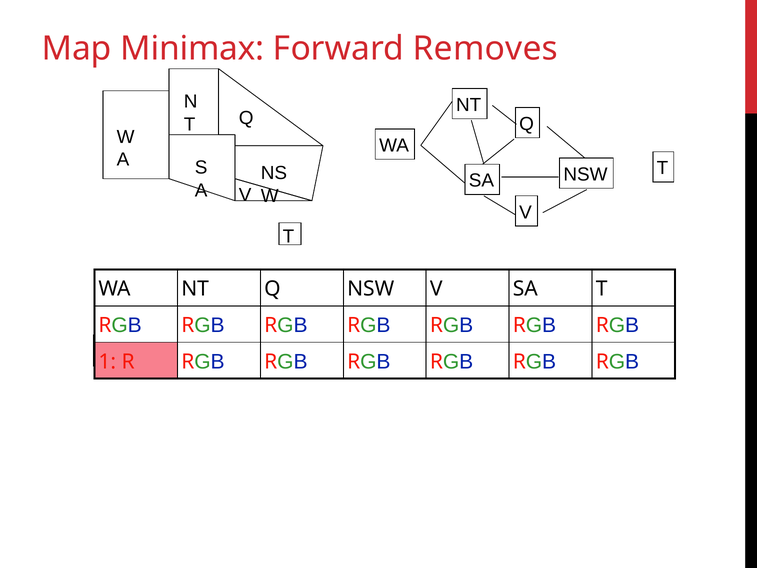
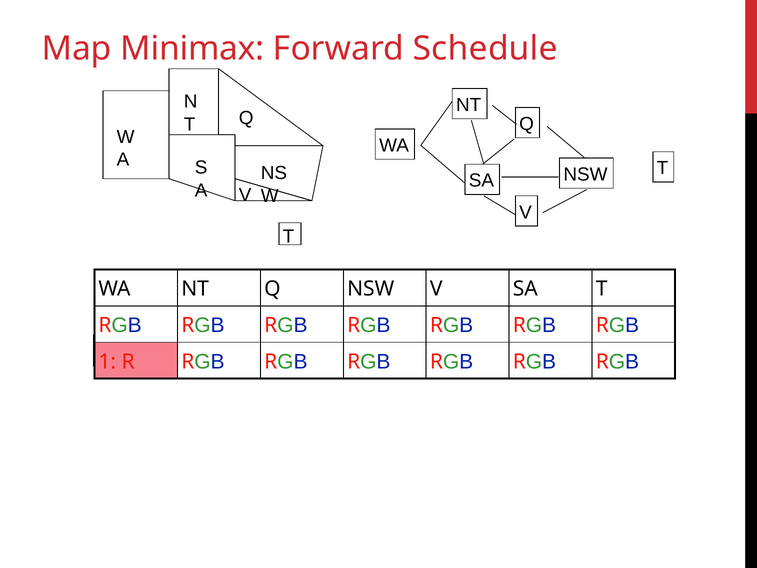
Removes: Removes -> Schedule (485, 49)
